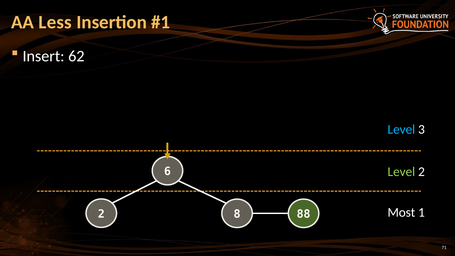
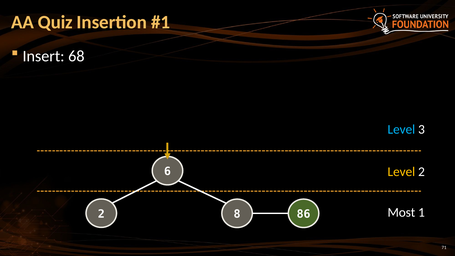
Less: Less -> Quiz (55, 22)
62: 62 -> 68 (76, 56)
Level colour: light green -> yellow (401, 172)
88: 88 -> 86 (304, 214)
